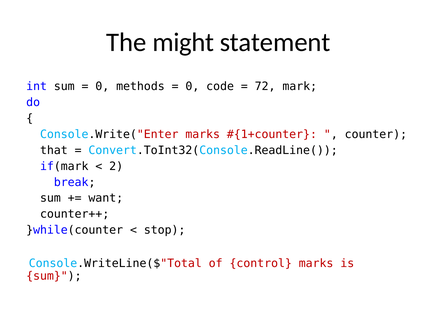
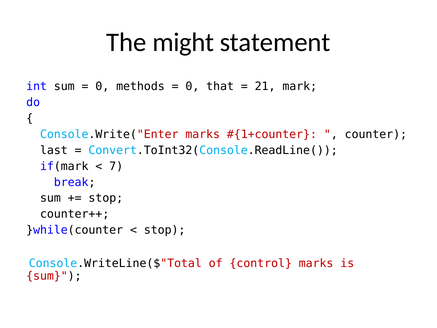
code: code -> that (220, 86)
72: 72 -> 21 (265, 86)
that: that -> last (54, 150)
2: 2 -> 7 (116, 166)
want: want -> stop (106, 198)
